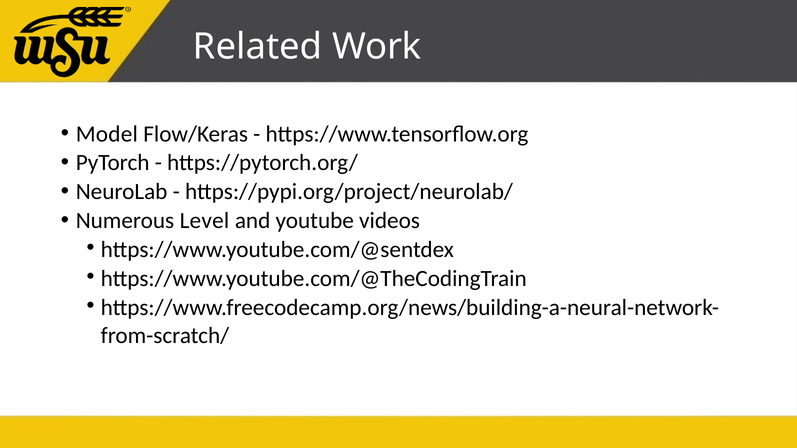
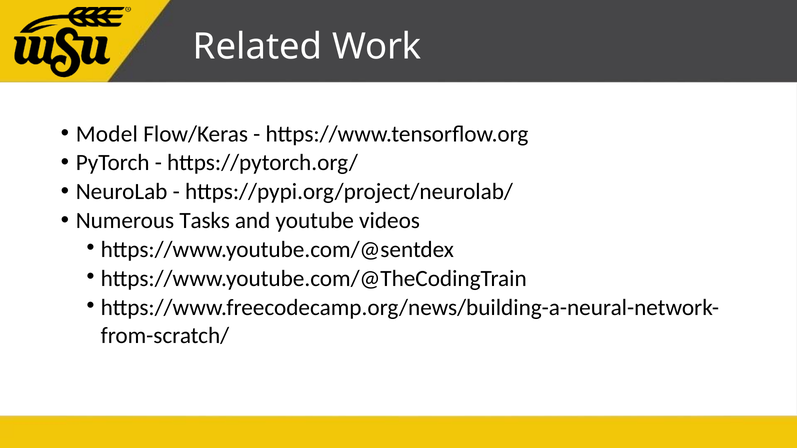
Level: Level -> Tasks (205, 221)
